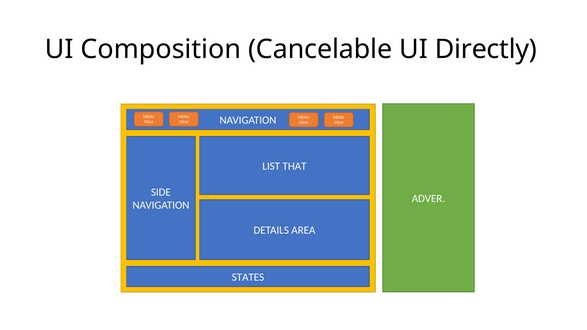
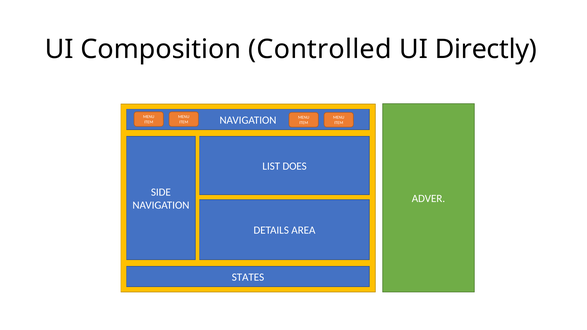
Cancelable: Cancelable -> Controlled (320, 49)
THAT: THAT -> DOES (295, 166)
